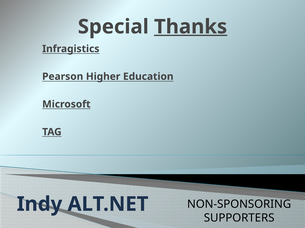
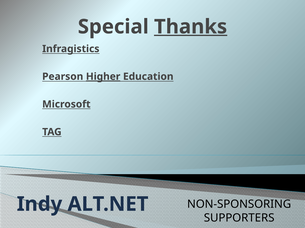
Higher underline: none -> present (103, 77)
